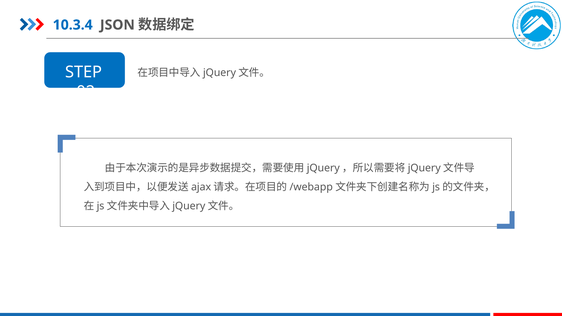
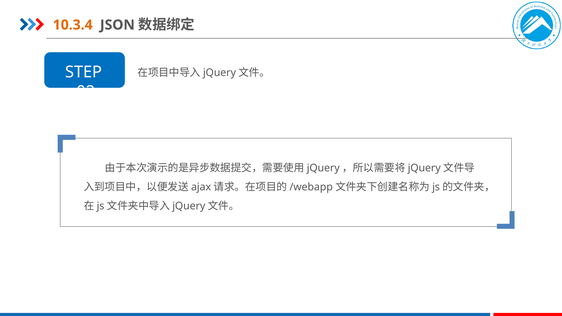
10.3.4 colour: blue -> orange (73, 25)
